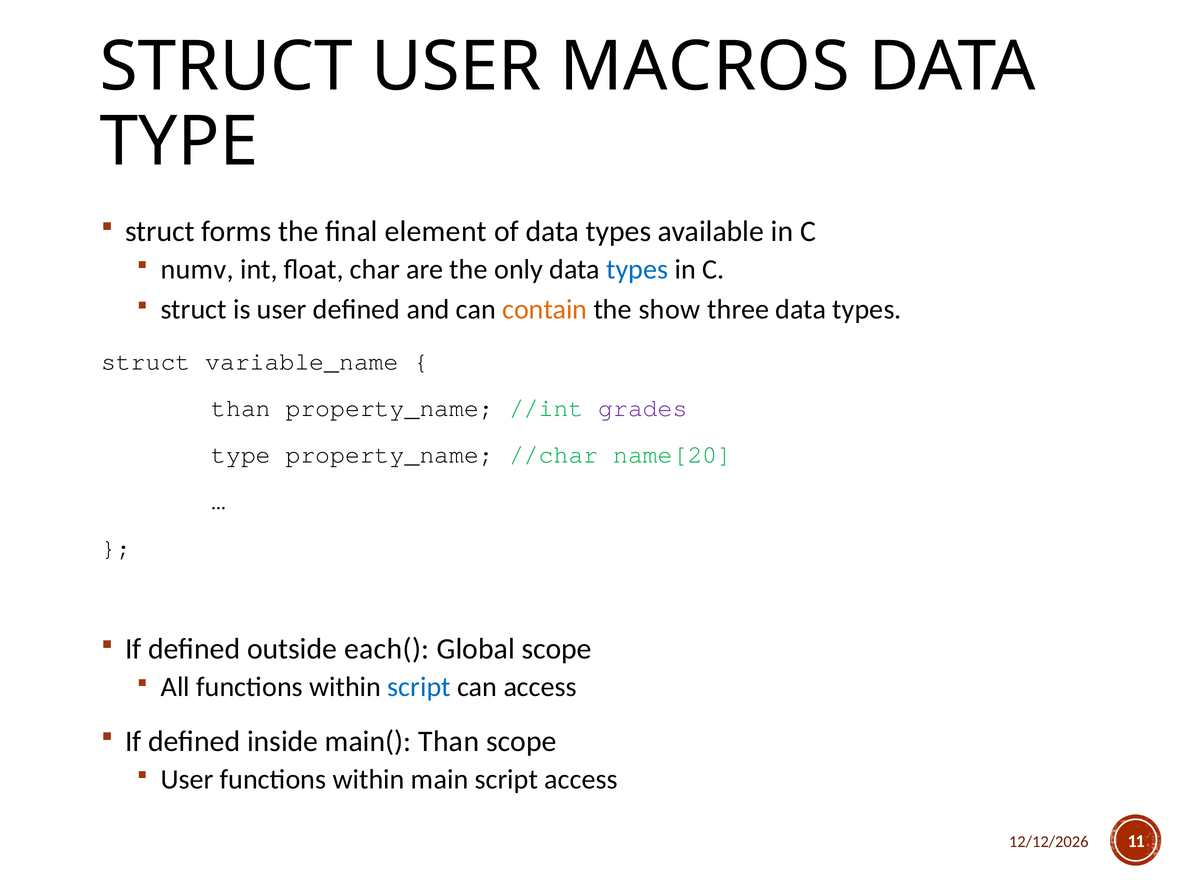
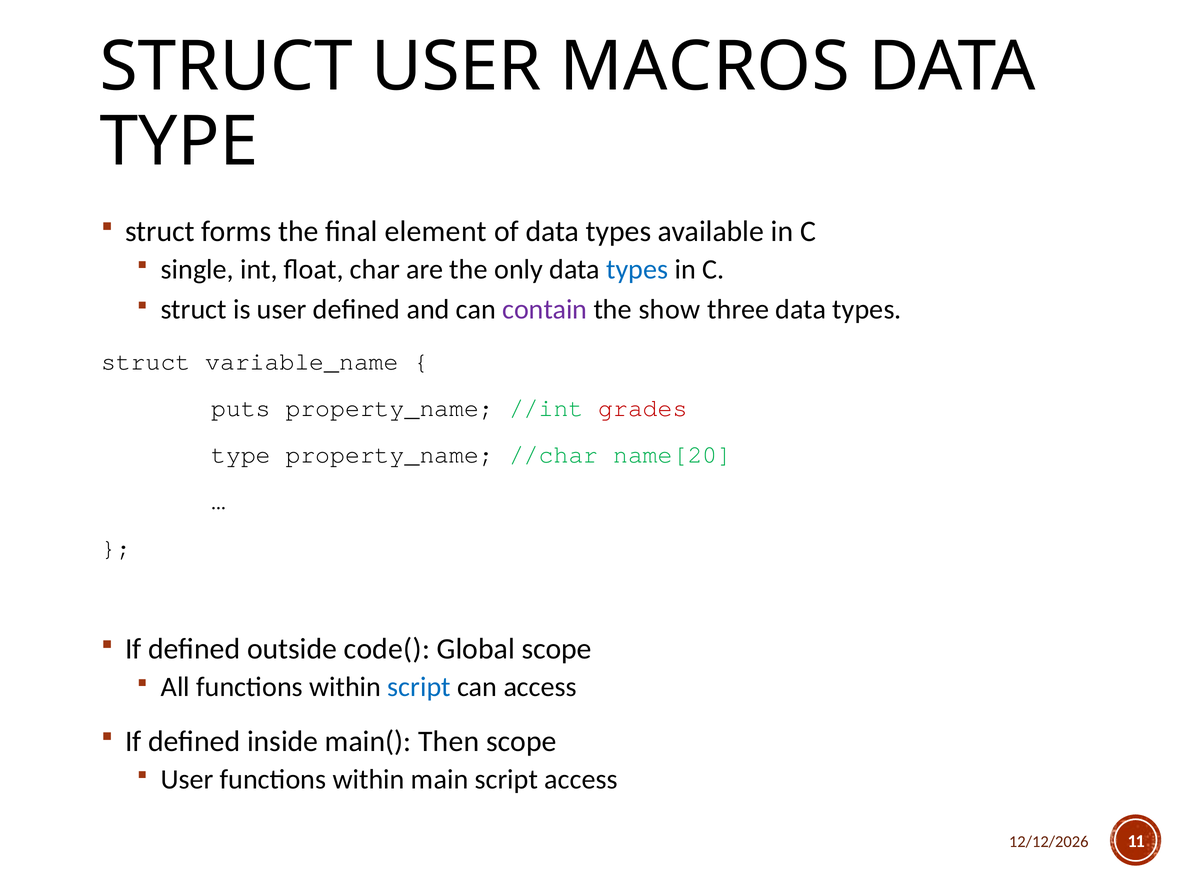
numv: numv -> single (197, 269)
contain colour: orange -> purple (545, 310)
than: than -> puts (241, 408)
grades colour: purple -> red (643, 408)
each(: each( -> code( (387, 649)
main( Than: Than -> Then (449, 742)
